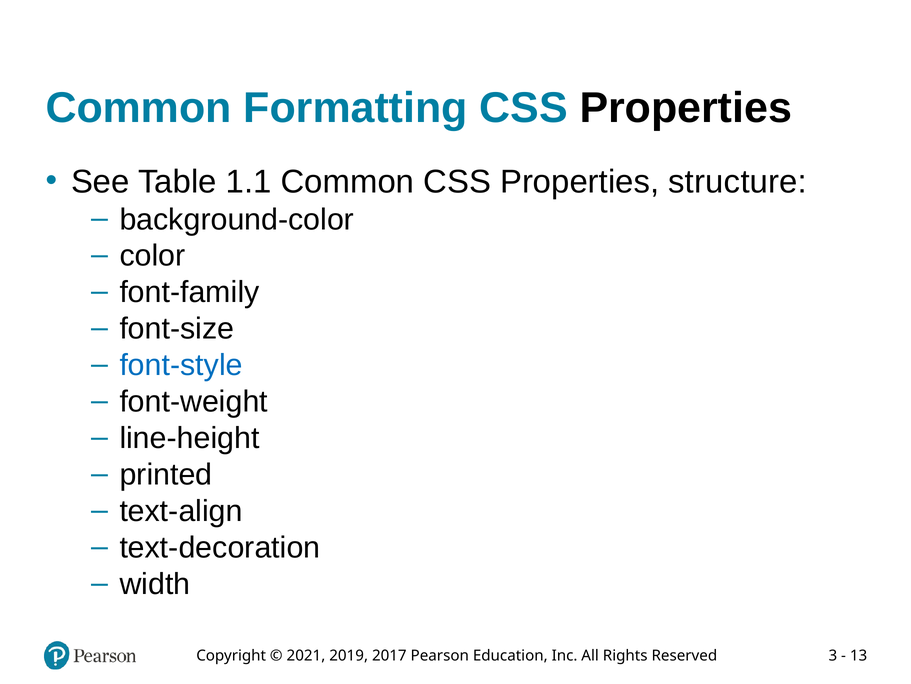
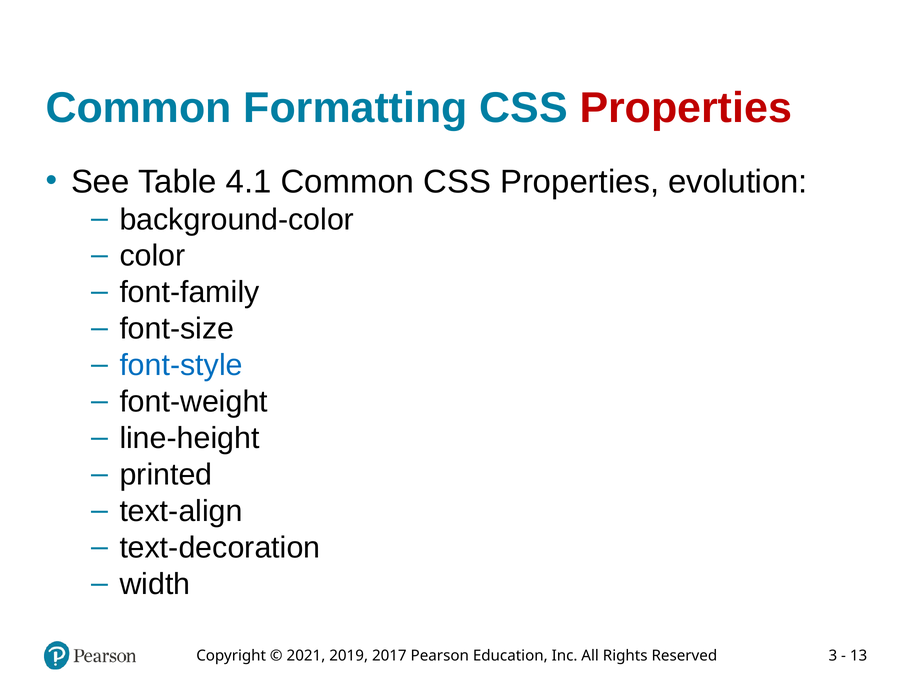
Properties colour: black -> red (686, 108)
1.1: 1.1 -> 4.1 (249, 181)
structure: structure -> evolution (738, 181)
